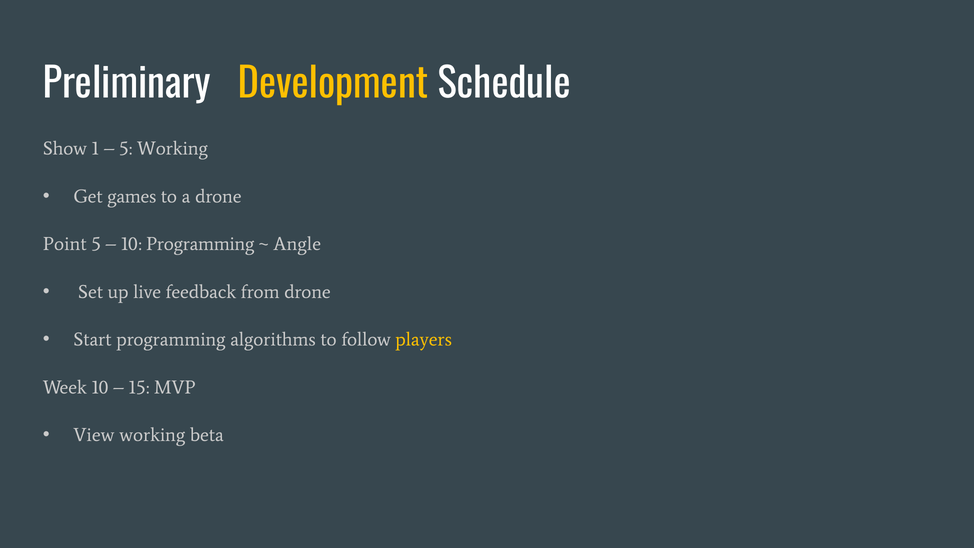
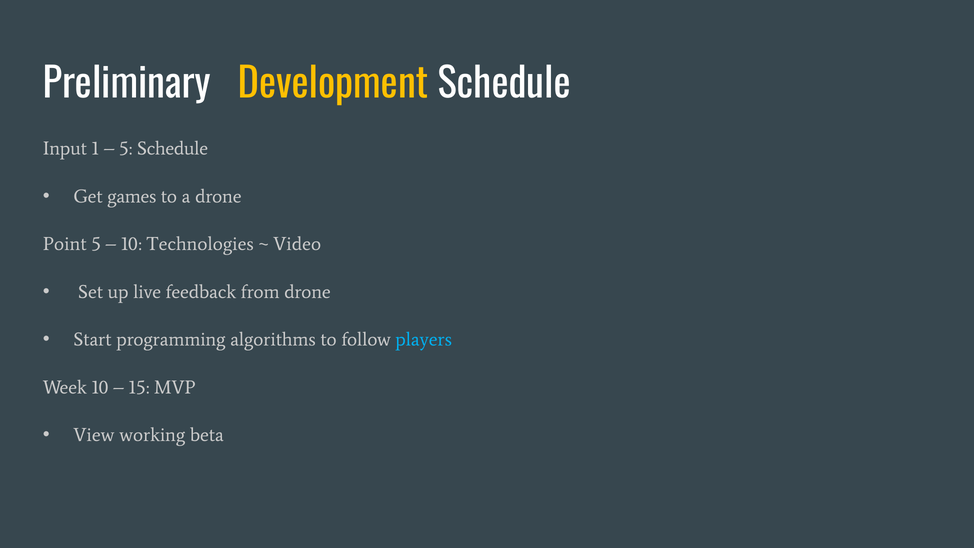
Show: Show -> Input (65, 149)
5 Working: Working -> Schedule (172, 149)
10 Programming: Programming -> Technologies (200, 244)
Angle: Angle -> Video (297, 244)
players colour: yellow -> light blue (424, 340)
